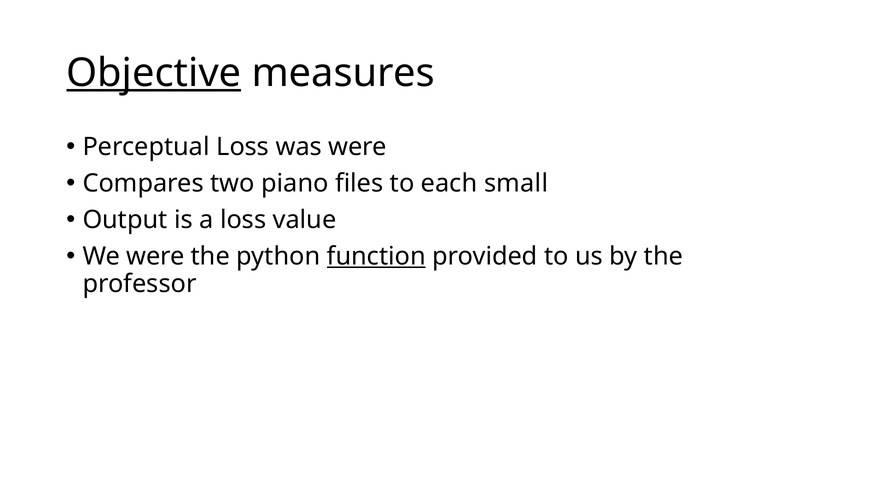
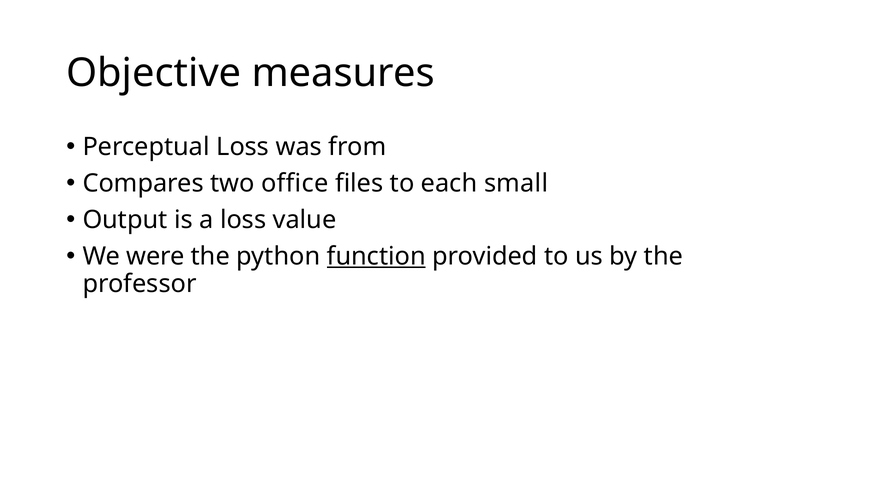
Objective underline: present -> none (154, 73)
was were: were -> from (357, 147)
piano: piano -> office (295, 184)
